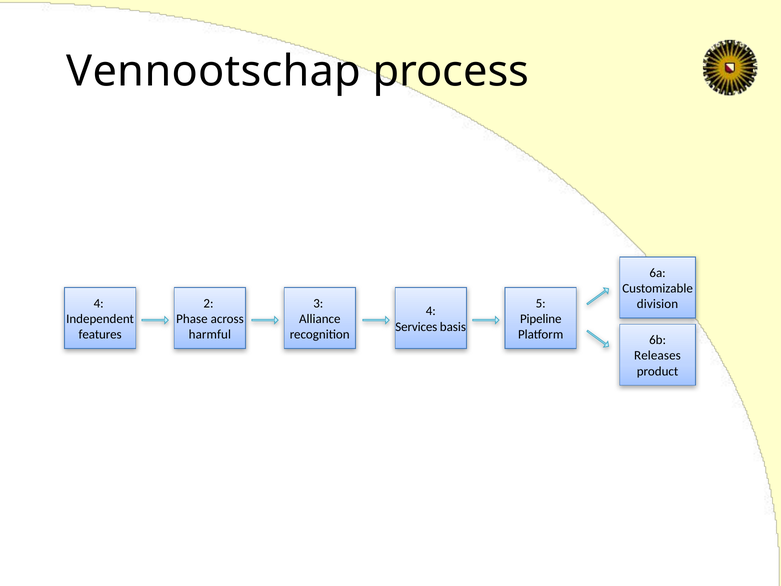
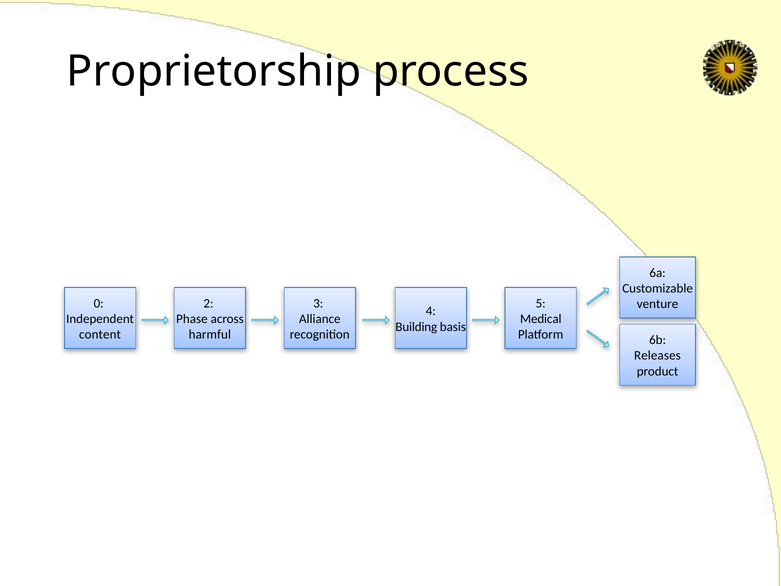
Vennootschap: Vennootschap -> Proprietorship (214, 71)
4: 4 -> 0 (99, 303)
division: division -> venture (658, 304)
Pipeline: Pipeline -> Medical (541, 319)
Services: Services -> Building (416, 327)
features: features -> content (100, 334)
